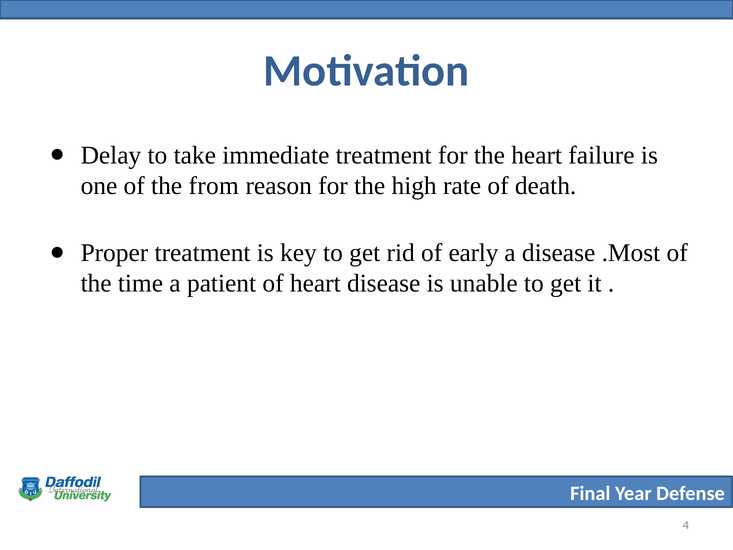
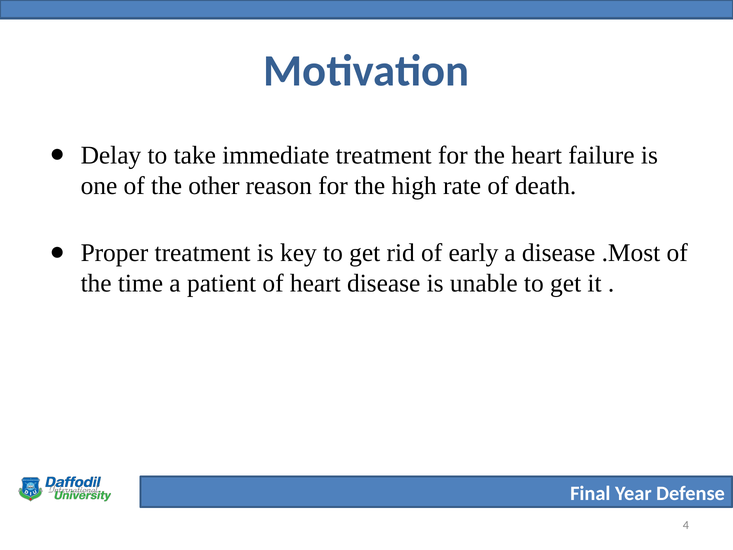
from: from -> other (214, 186)
